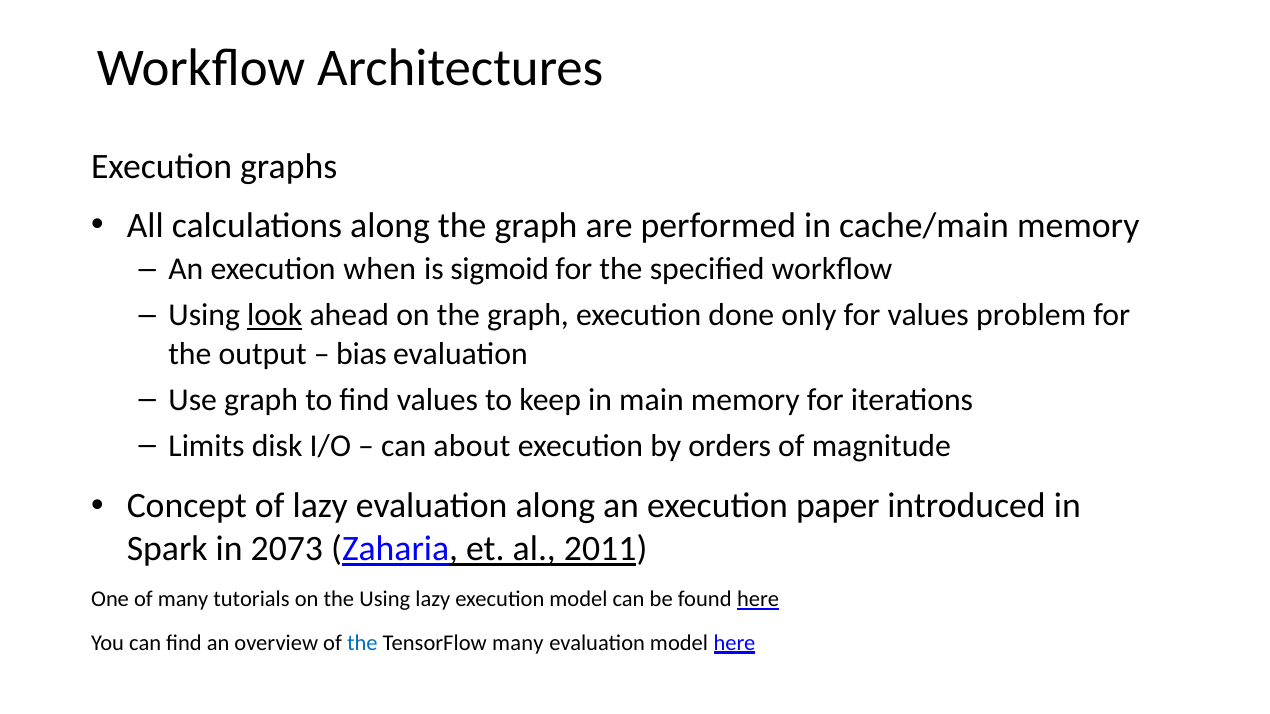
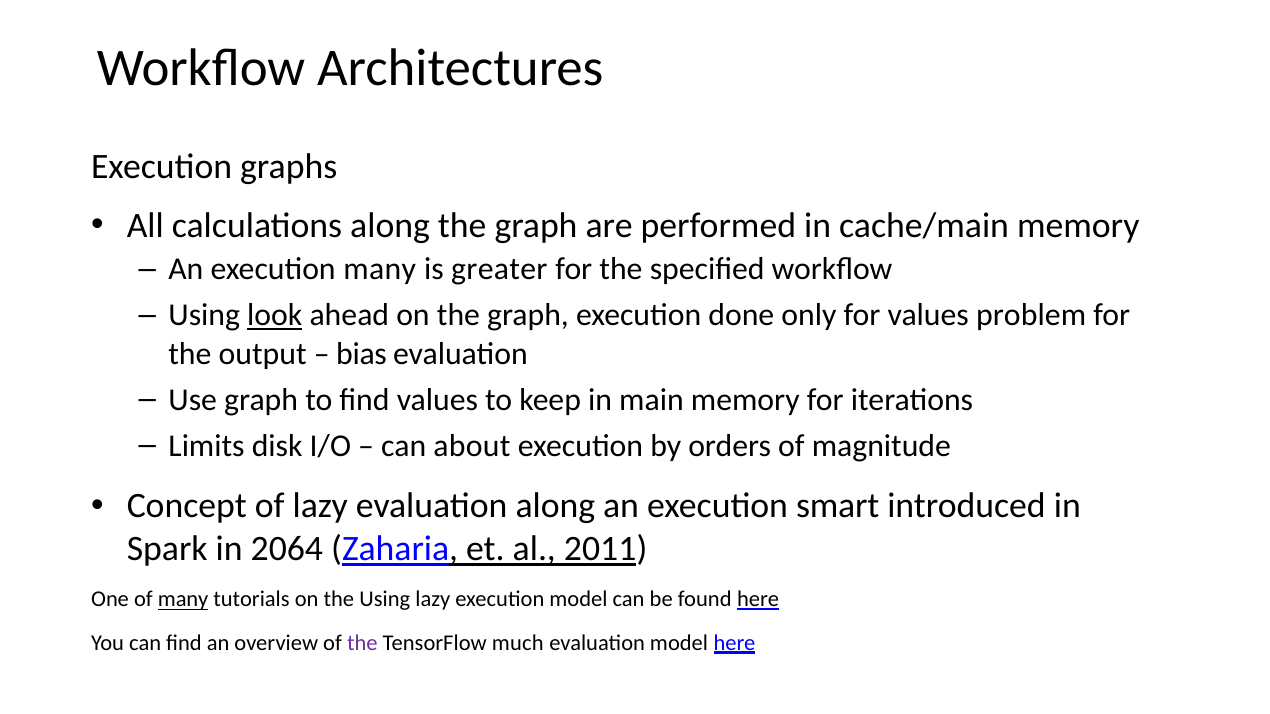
execution when: when -> many (380, 270)
sigmoid: sigmoid -> greater (499, 270)
paper: paper -> smart (838, 506)
2073: 2073 -> 2064 (287, 549)
many underline: none -> present (183, 600)
the colour: blue -> purple (362, 643)
TensorFlow many: many -> much (518, 643)
